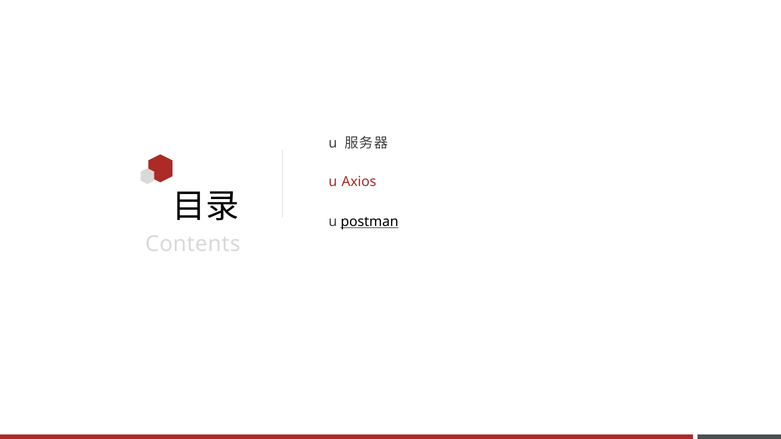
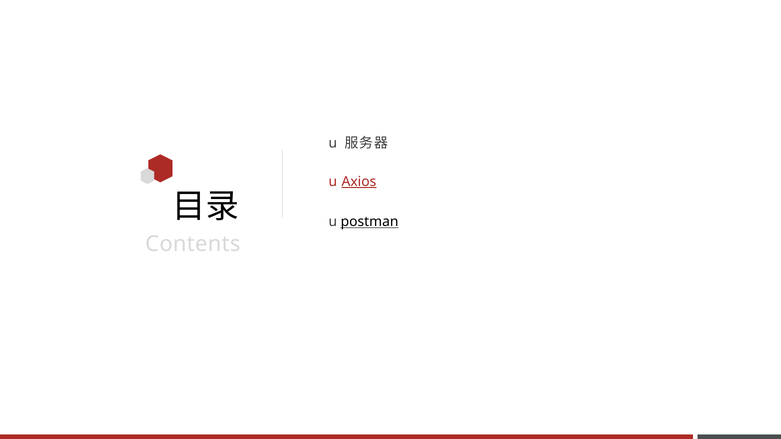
Axios underline: none -> present (359, 182)
